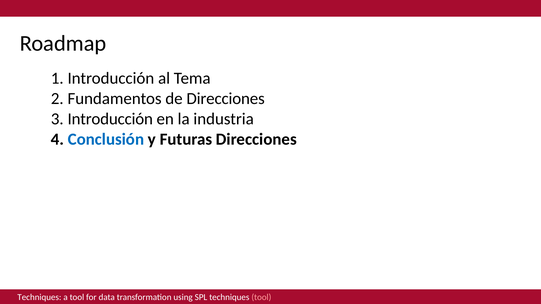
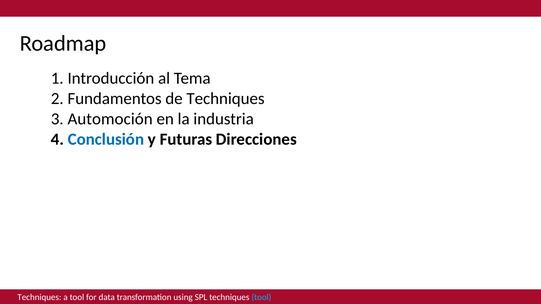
de Direcciones: Direcciones -> Techniques (226, 99)
3 Introducción: Introducción -> Automoción (110, 119)
tool colour: pink -> light blue (261, 297)
